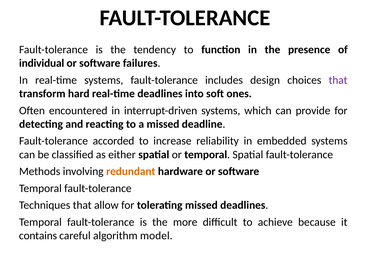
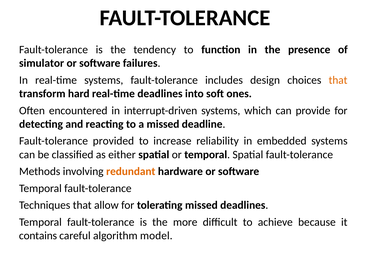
individual: individual -> simulator (42, 63)
that colour: purple -> orange (338, 80)
accorded: accorded -> provided (113, 141)
